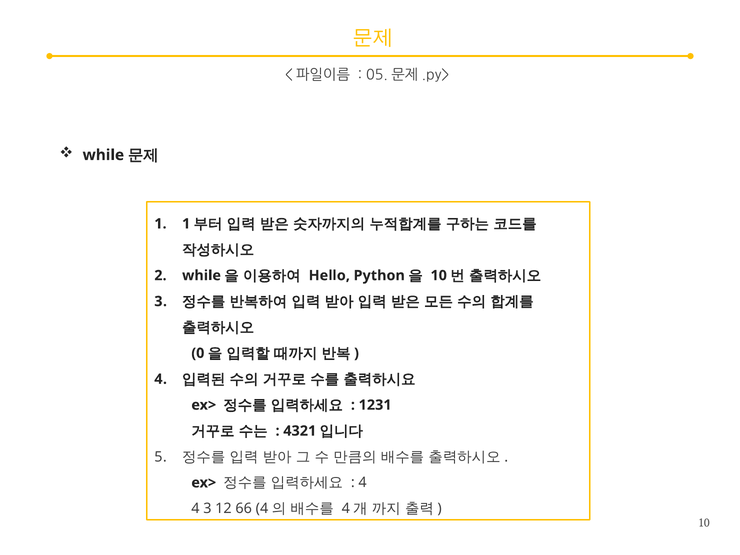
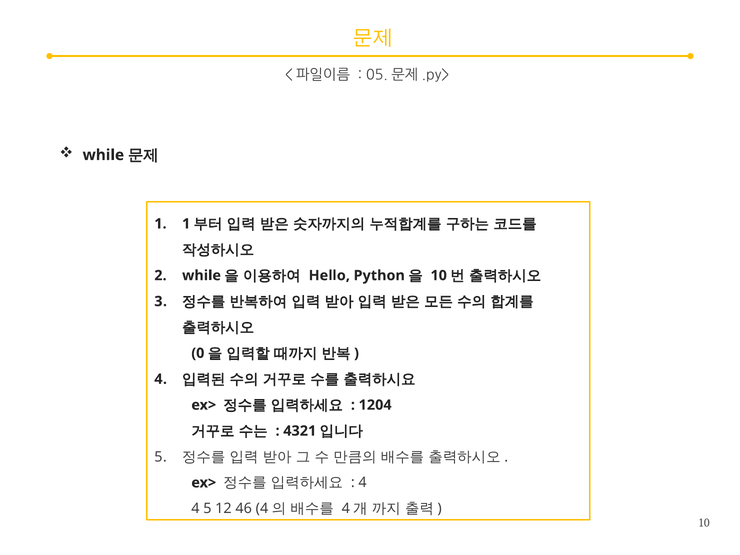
1231: 1231 -> 1204 (375, 405)
4 3: 3 -> 5 (207, 509)
66: 66 -> 46 (244, 509)
